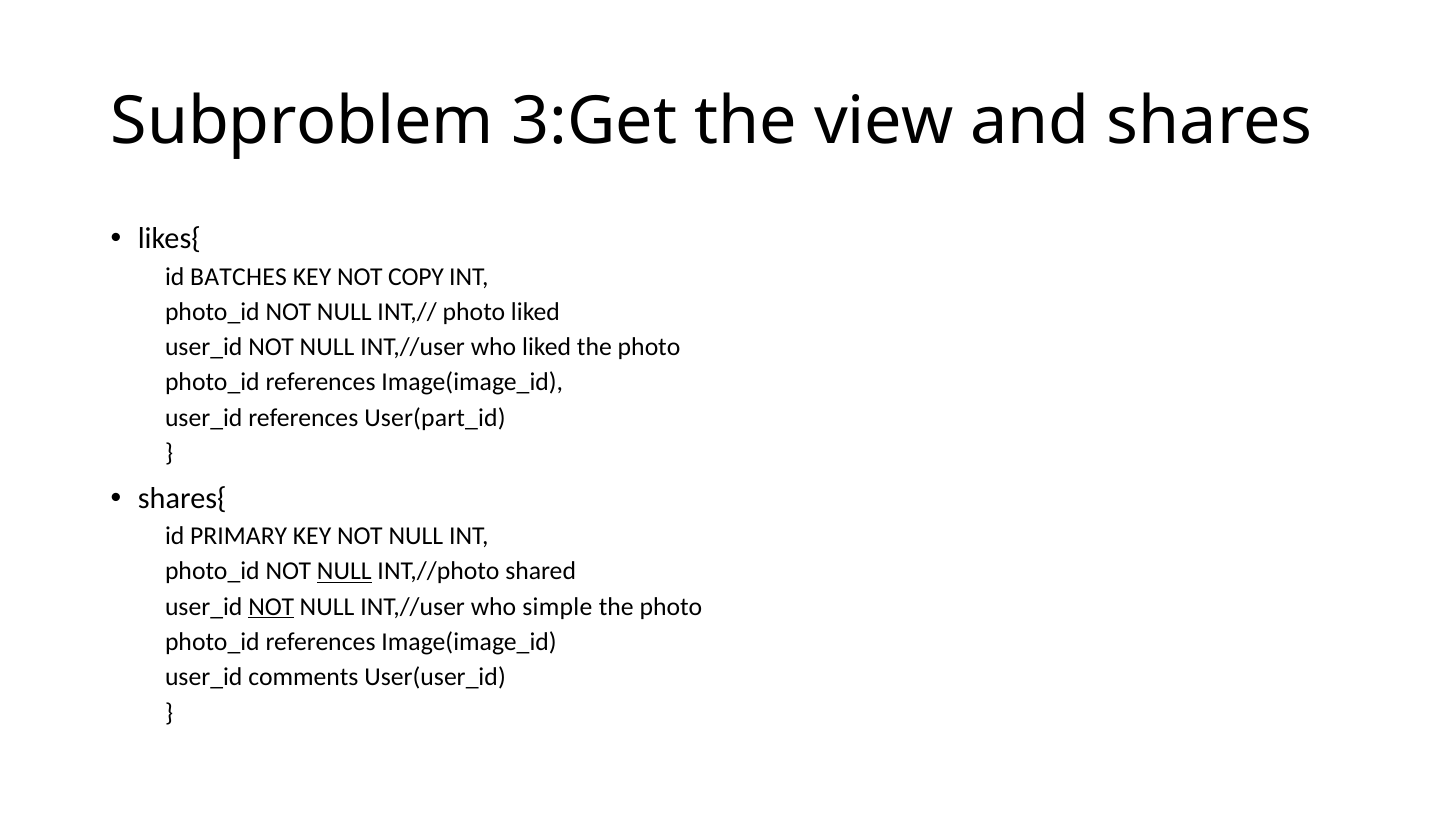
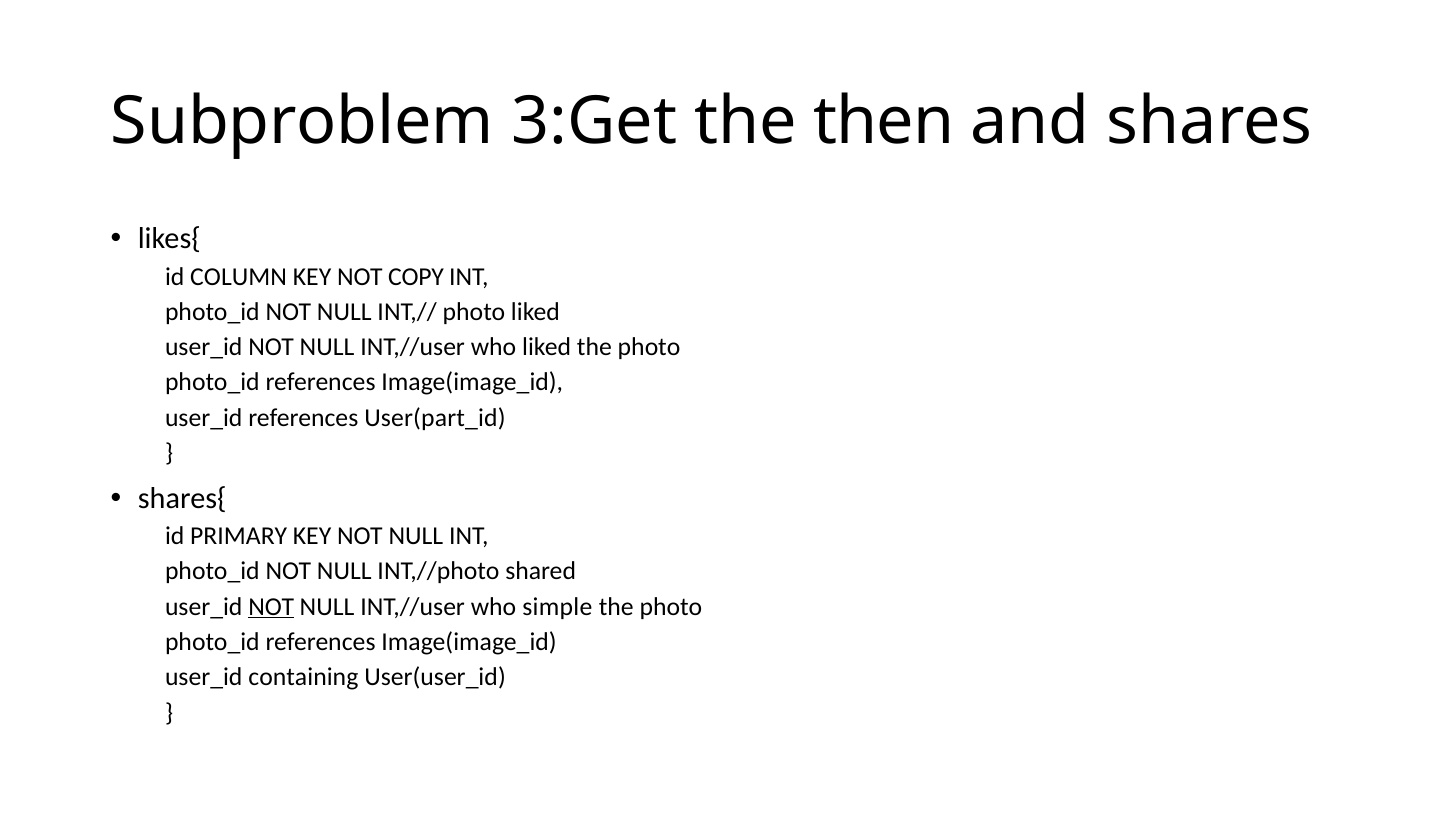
view: view -> then (884, 122)
BATCHES: BATCHES -> COLUMN (239, 277)
NULL underline: present -> none (344, 571)
comments: comments -> containing (303, 677)
